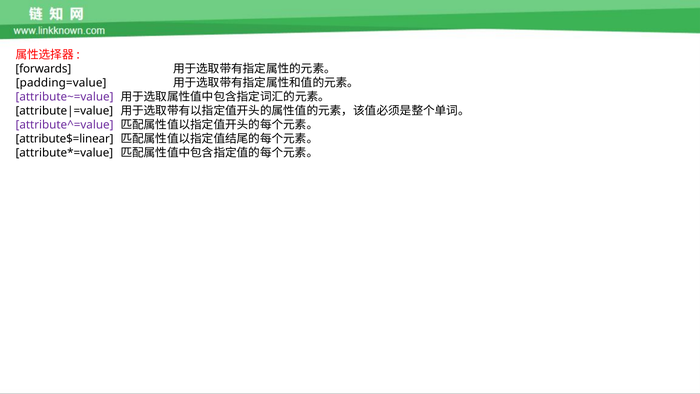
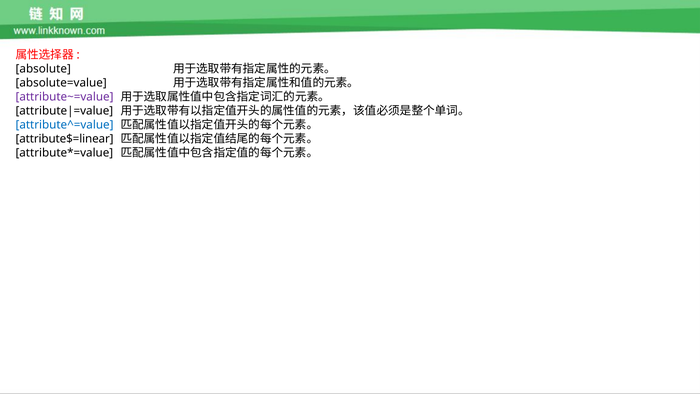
forwards: forwards -> absolute (43, 69)
padding=value: padding=value -> absolute=value (61, 83)
attribute^=value colour: purple -> blue (65, 125)
